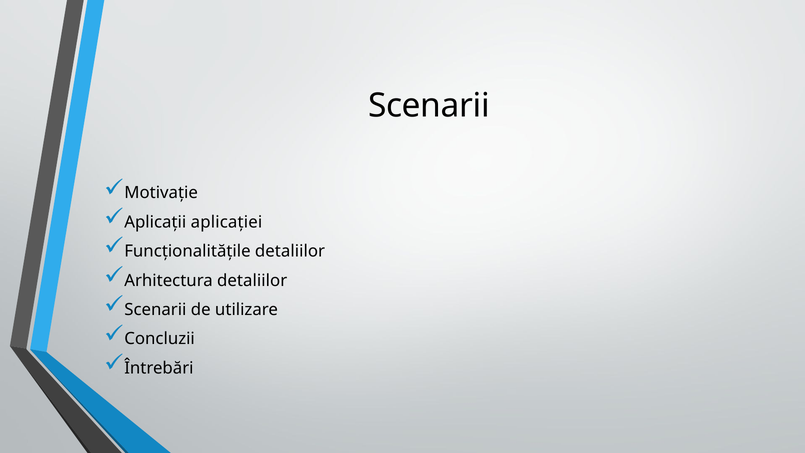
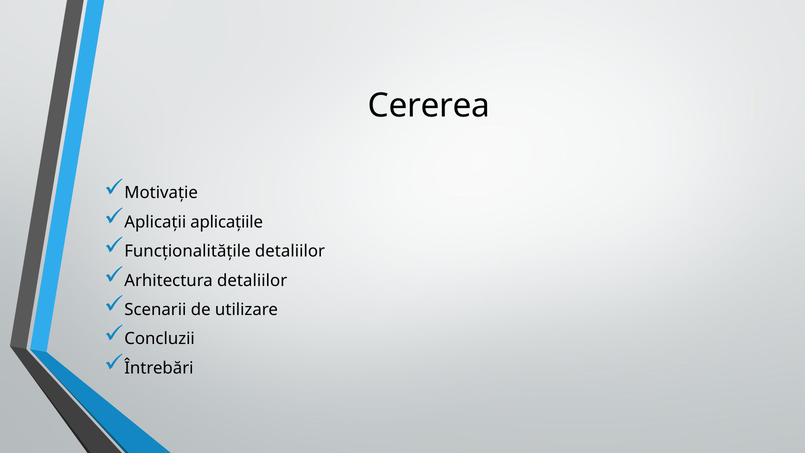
Scenarii: Scenarii -> Cererea (429, 105)
aplicației: aplicației -> aplicațiile (227, 222)
